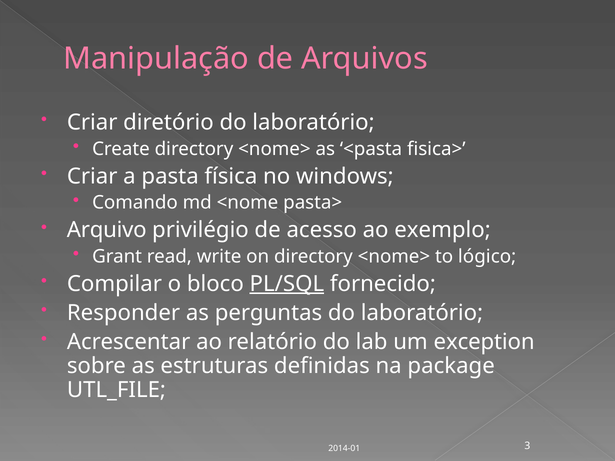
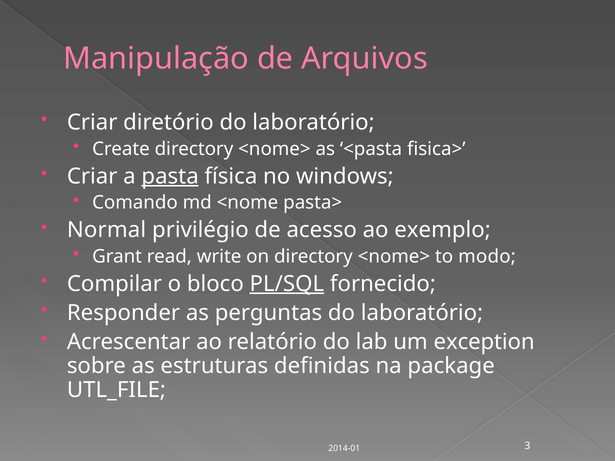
pasta underline: none -> present (170, 176)
Arquivo: Arquivo -> Normal (107, 230)
lógico: lógico -> modo (487, 257)
